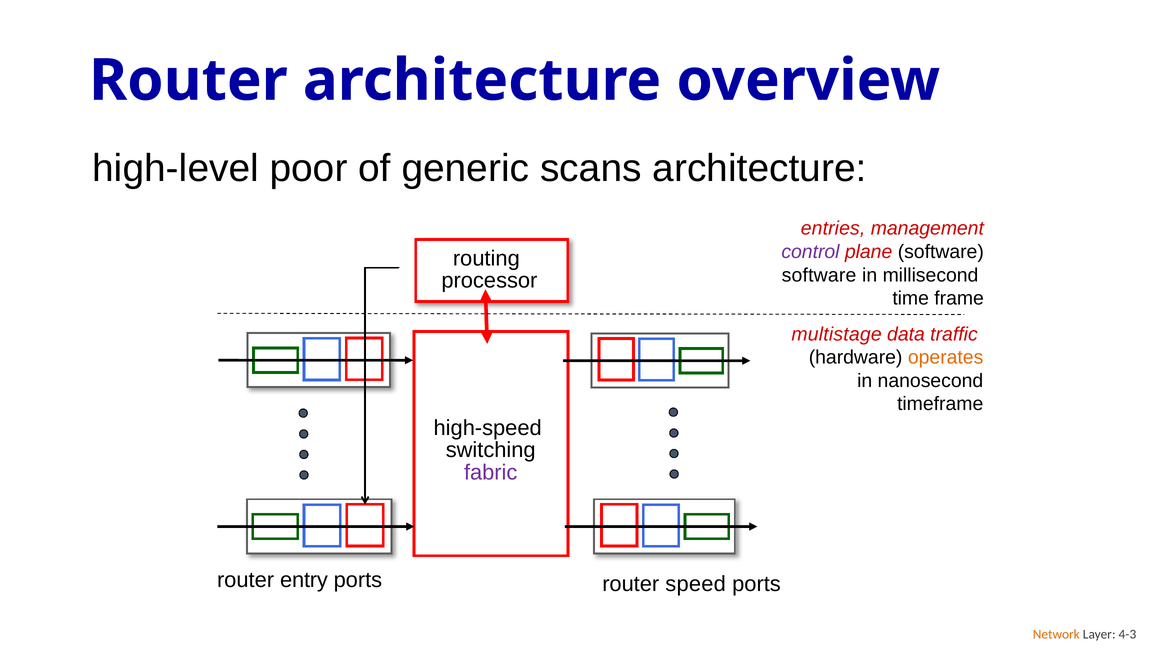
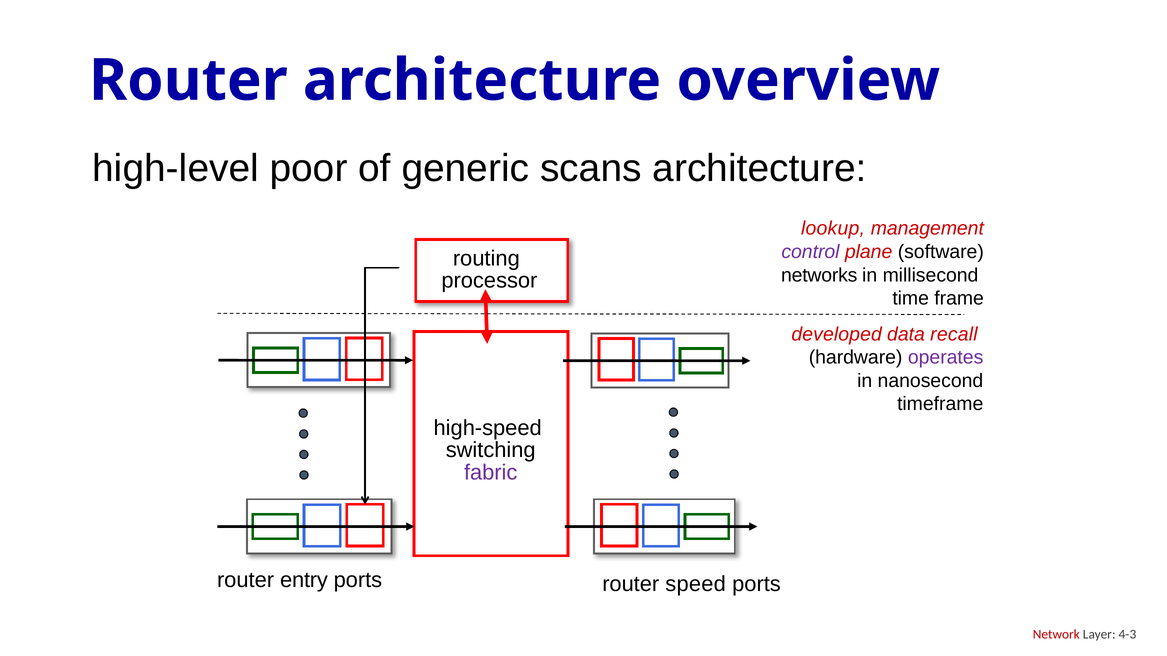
entries: entries -> lookup (833, 229)
software: software -> networks (819, 275)
multistage: multistage -> developed (837, 334)
traffic: traffic -> recall (954, 334)
operates colour: orange -> purple (946, 358)
Network colour: orange -> red (1056, 635)
